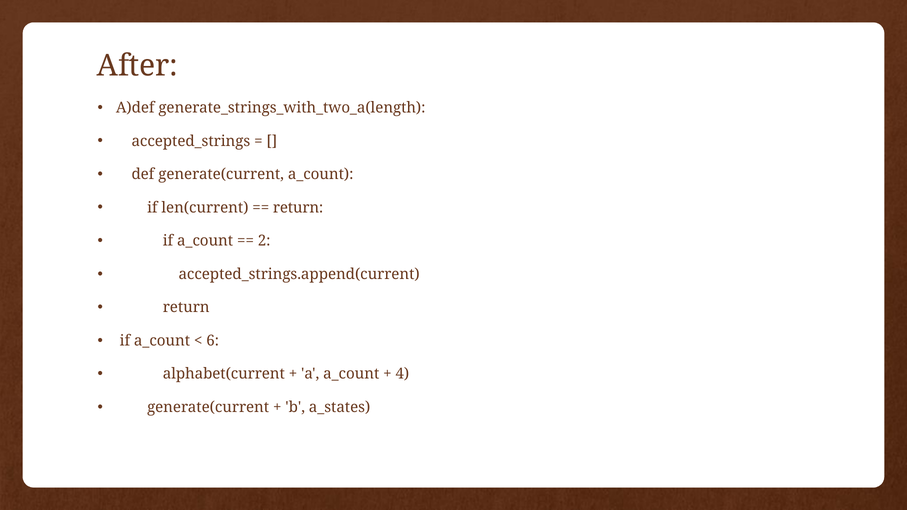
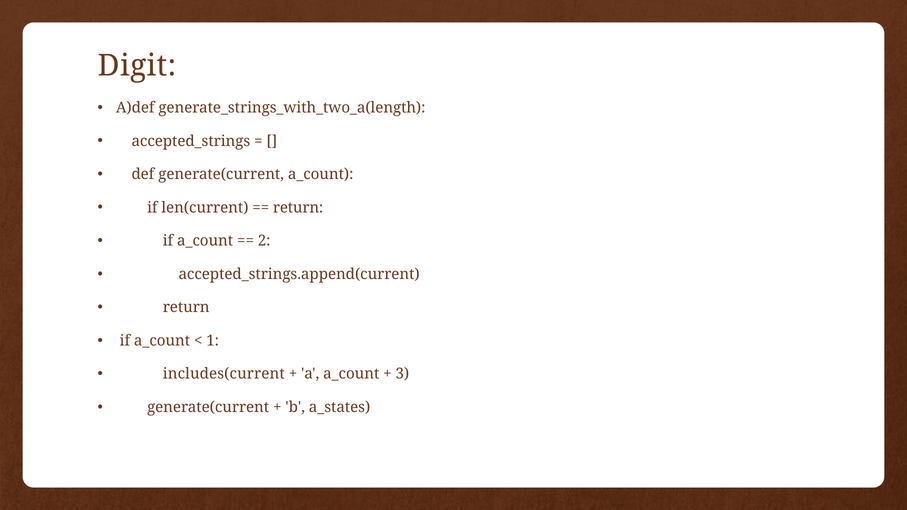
After: After -> Digit (137, 66)
6: 6 -> 1 (213, 341)
alphabet(current: alphabet(current -> includes(current (224, 374)
4: 4 -> 3 (402, 374)
